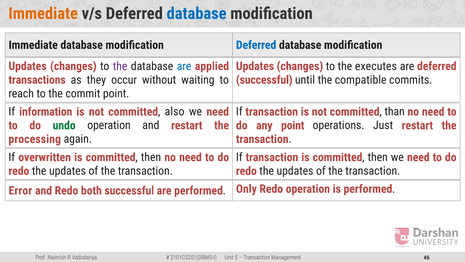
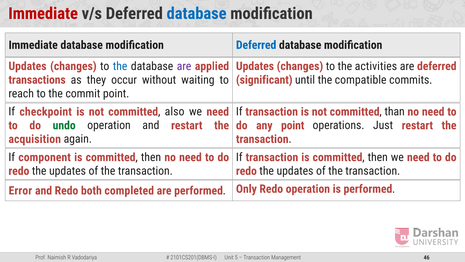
Immediate colour: orange -> red (43, 13)
the colour: purple -> blue (120, 66)
are colour: blue -> purple (184, 66)
executes: executes -> activities (376, 66)
successful: successful -> significant (264, 80)
information: information -> checkpoint (46, 112)
processing: processing -> acquisition (35, 139)
overwritten: overwritten -> component (45, 157)
both successful: successful -> completed (129, 190)
